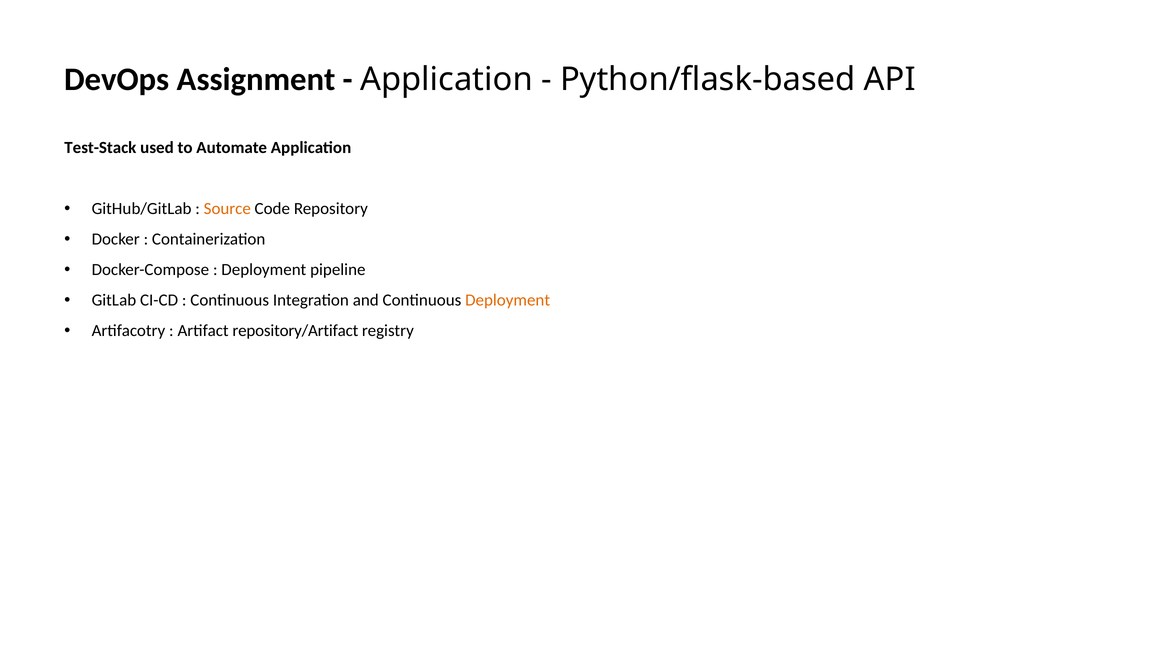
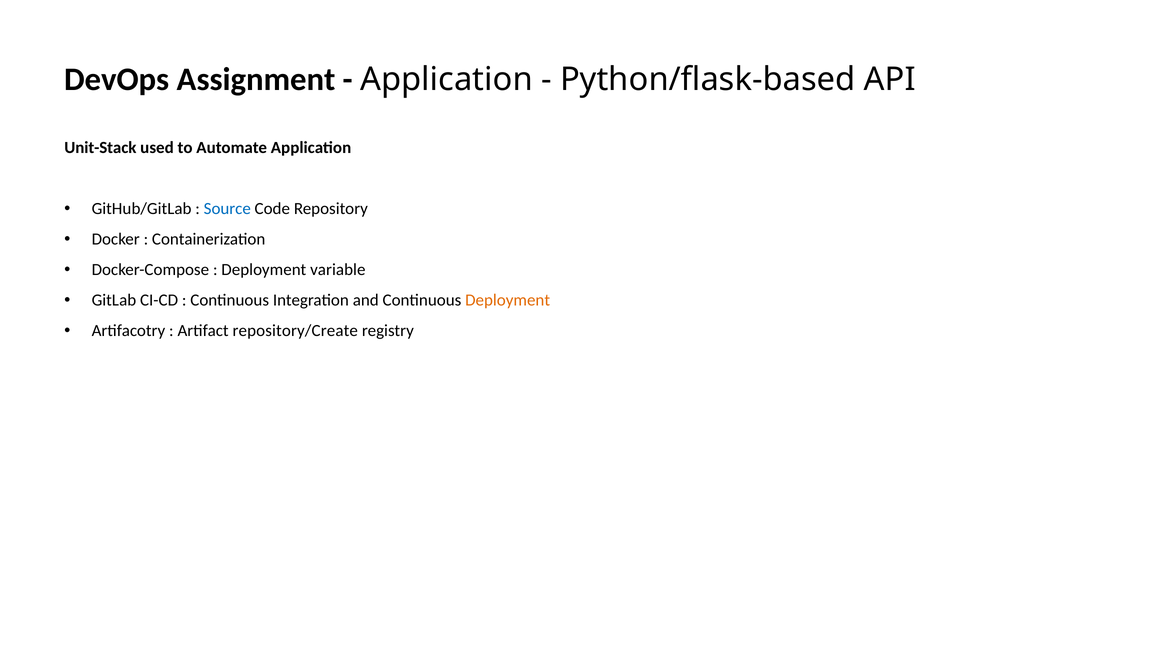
Test-Stack: Test-Stack -> Unit-Stack (100, 148)
Source colour: orange -> blue (227, 209)
pipeline: pipeline -> variable (338, 270)
repository/Artifact: repository/Artifact -> repository/Create (295, 331)
